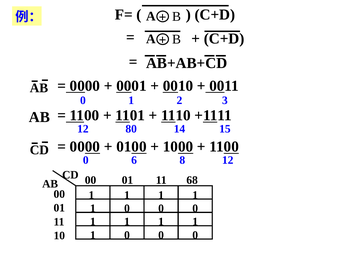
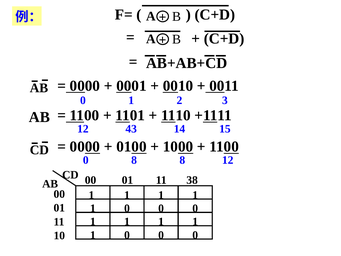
80: 80 -> 43 (131, 129)
0 6: 6 -> 8 (134, 160)
68: 68 -> 38 (192, 180)
